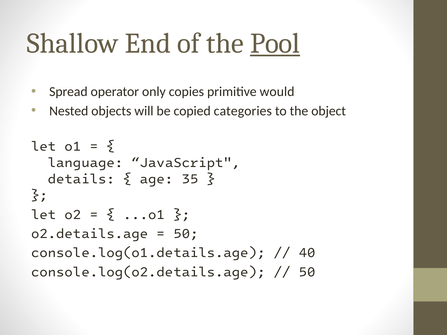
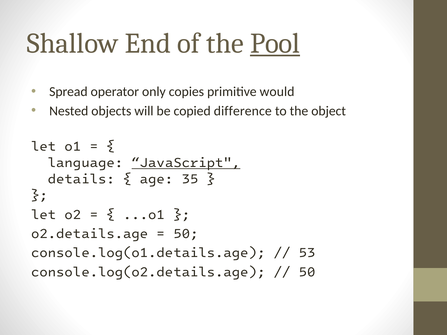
categories: categories -> difference (243, 111)
JavaScript underline: none -> present (186, 163)
40: 40 -> 53 (307, 253)
